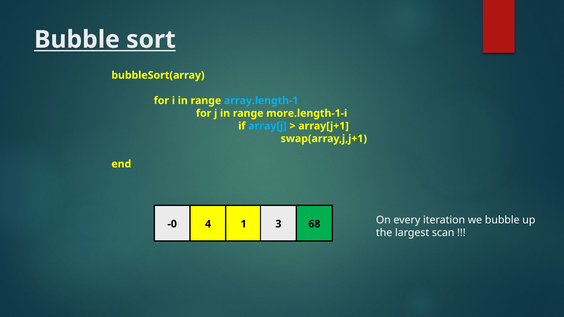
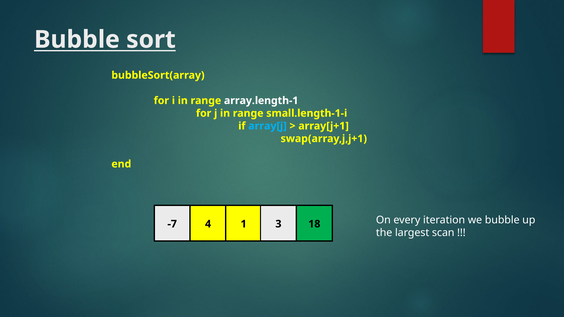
array.length-1 colour: light blue -> white (261, 101)
more.length-1-i: more.length-1-i -> small.length-1-i (307, 113)
-0: -0 -> -7 (172, 224)
68: 68 -> 18 (314, 224)
